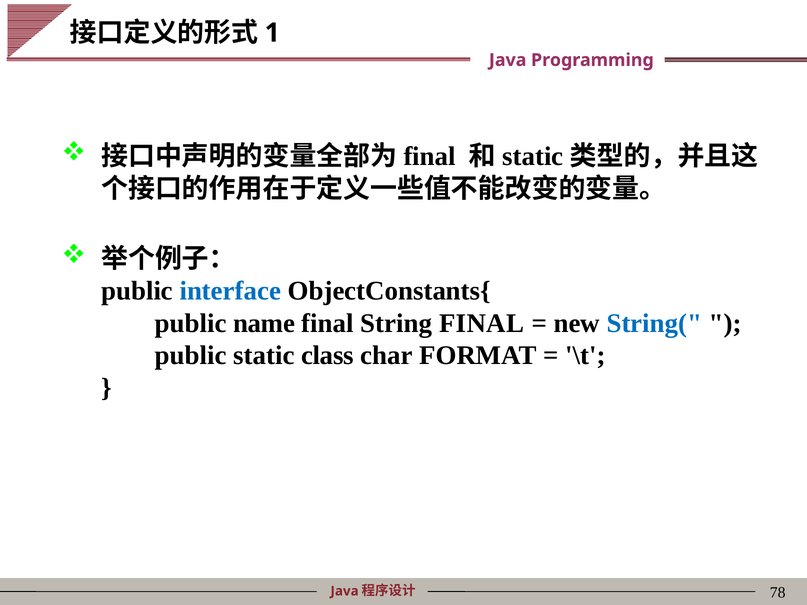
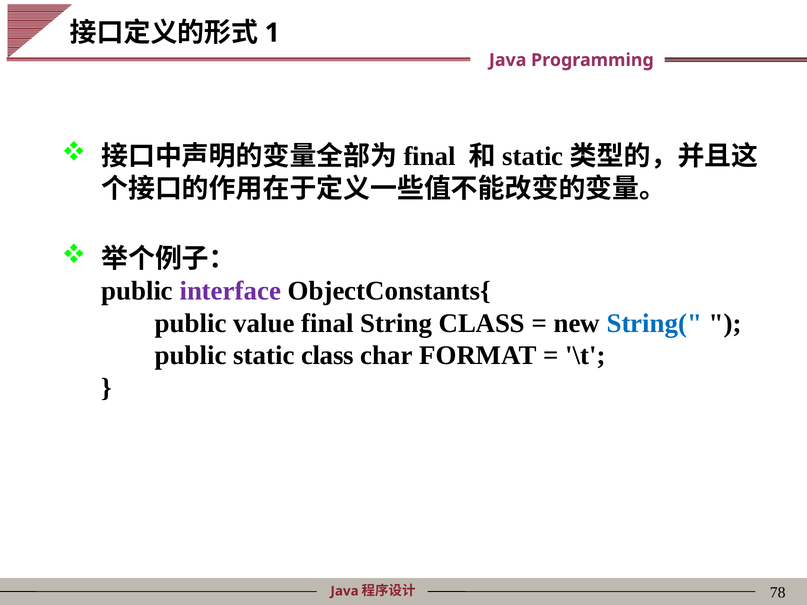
interface colour: blue -> purple (230, 291)
name: name -> value (264, 323)
String FINAL: FINAL -> CLASS (482, 323)
